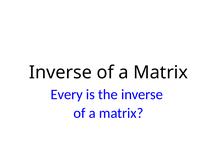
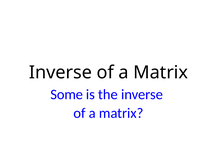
Every: Every -> Some (67, 94)
